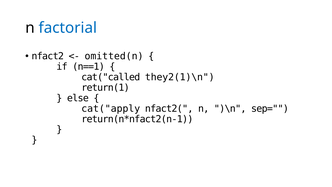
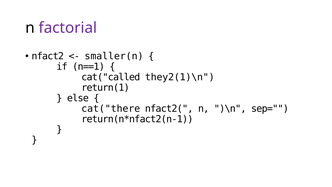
factorial colour: blue -> purple (68, 28)
omitted(n: omitted(n -> smaller(n (114, 56)
cat("apply: cat("apply -> cat("there (111, 108)
